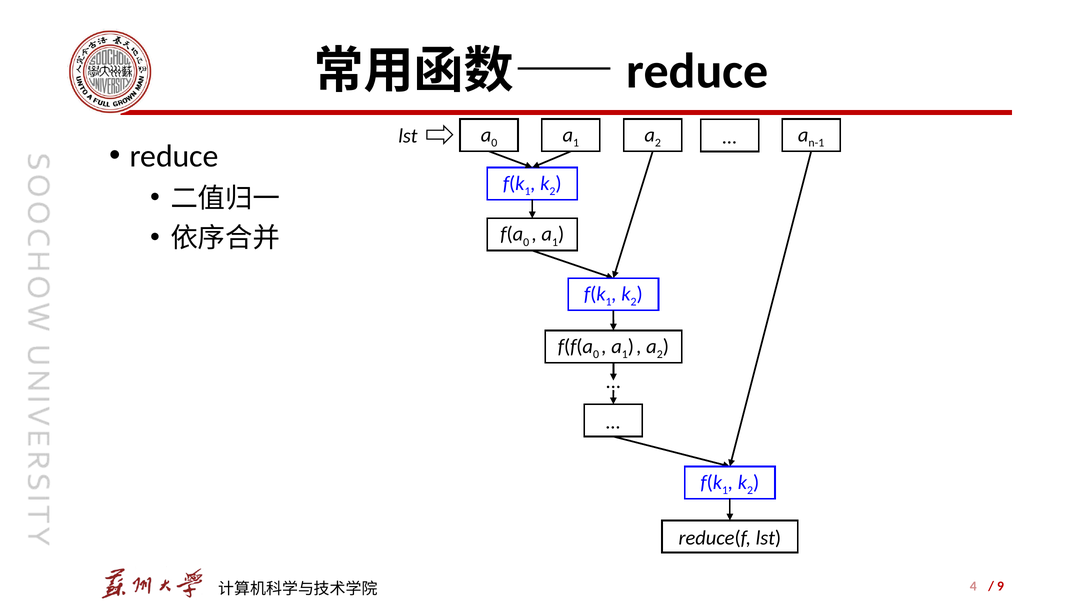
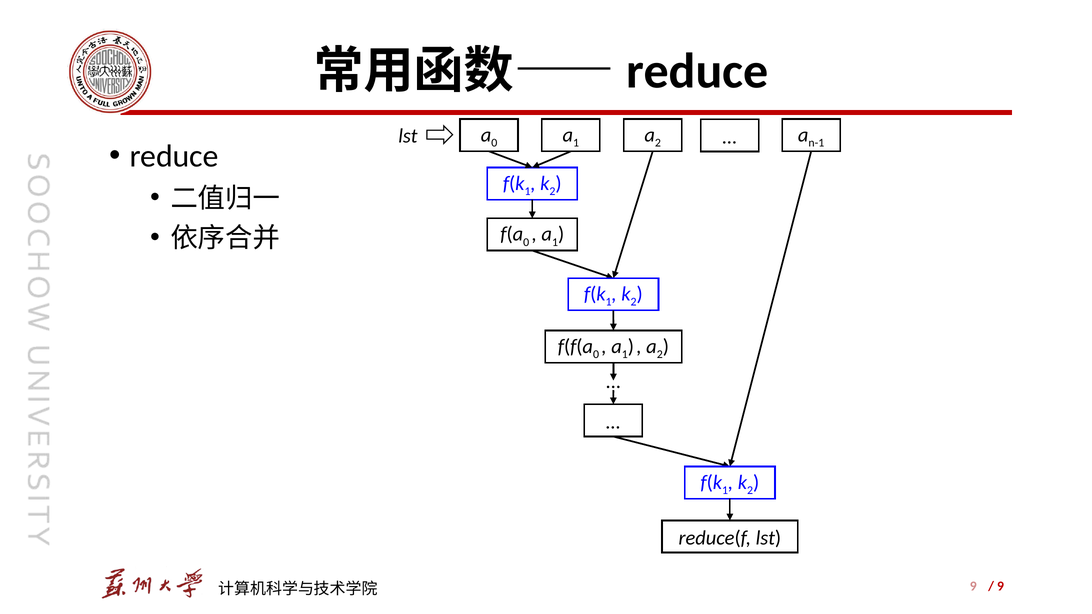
4: 4 -> 9 (973, 586)
